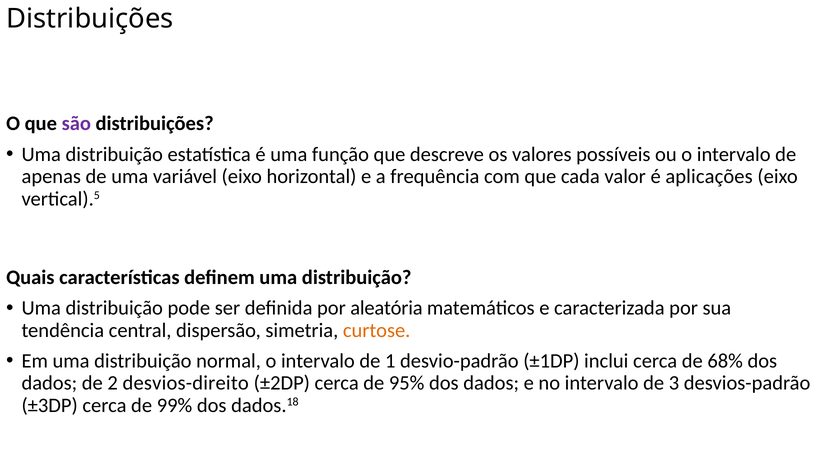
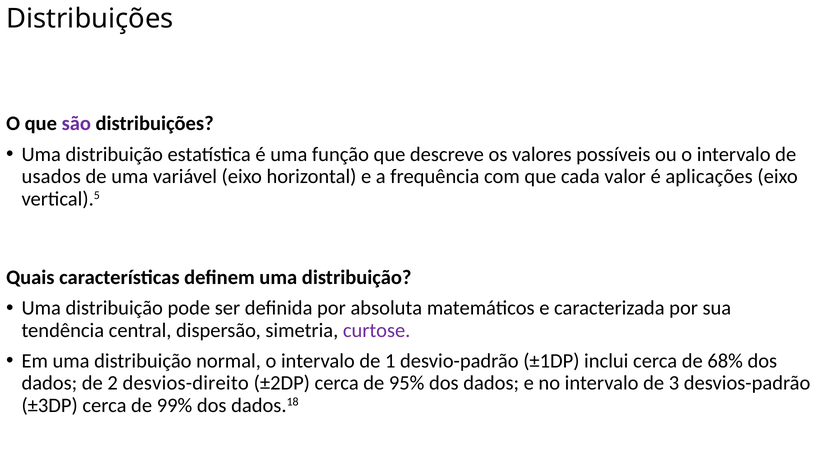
apenas: apenas -> usados (51, 177)
aleatória: aleatória -> absoluta (386, 308)
curtose colour: orange -> purple (377, 330)
